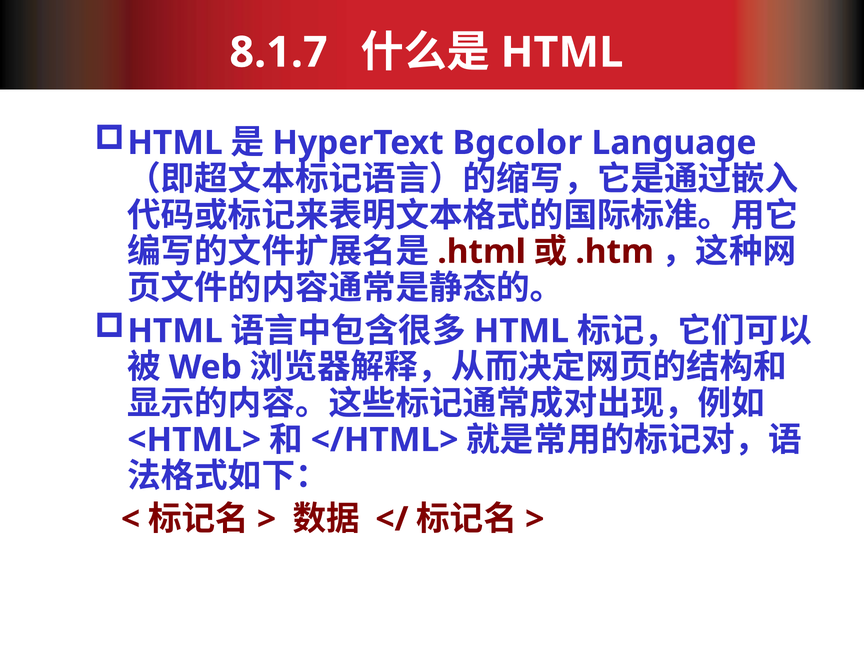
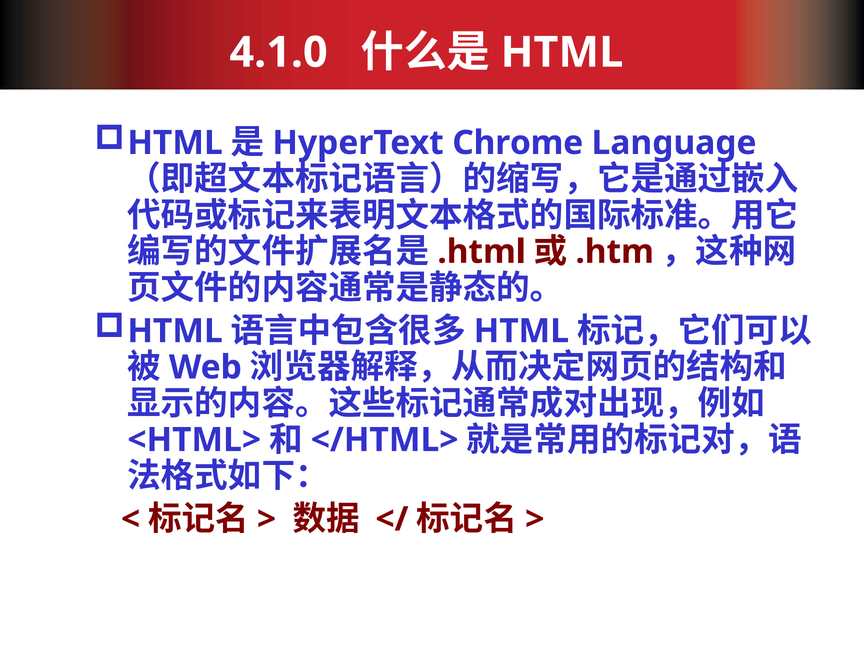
8.1.7: 8.1.7 -> 4.1.0 (279, 52)
Bgcolor: Bgcolor -> Chrome (518, 143)
